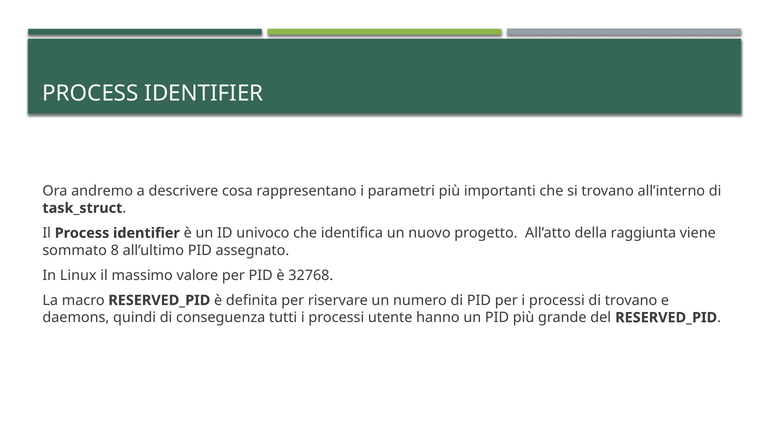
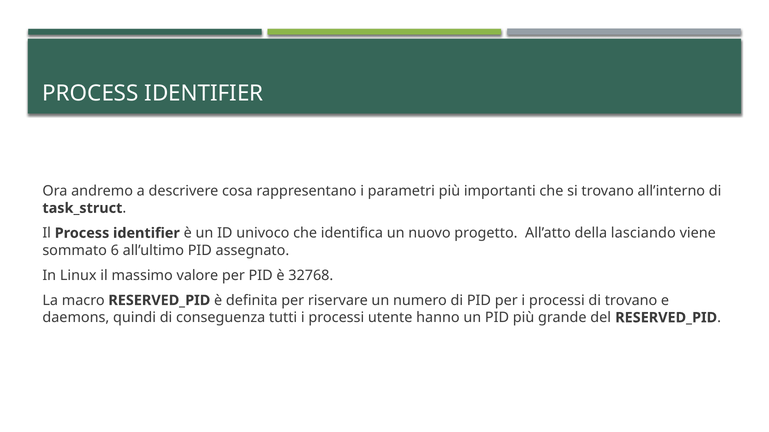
raggiunta: raggiunta -> lasciando (643, 233)
8: 8 -> 6 (115, 251)
